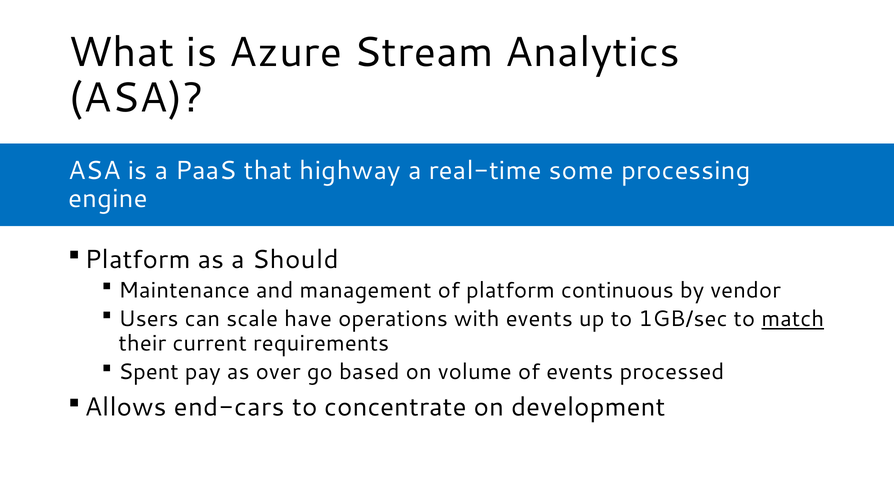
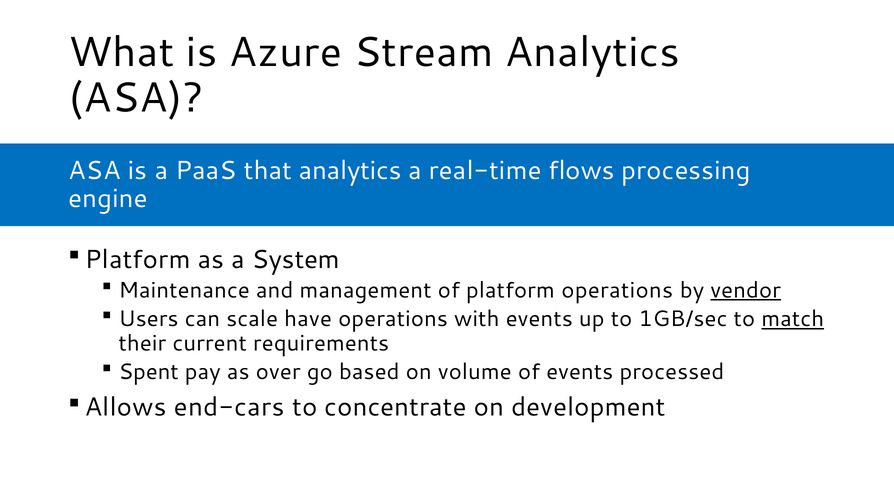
that highway: highway -> analytics (350, 171)
some: some -> flows (582, 171)
Should: Should -> System (296, 259)
platform continuous: continuous -> operations (617, 290)
vendor underline: none -> present (746, 290)
